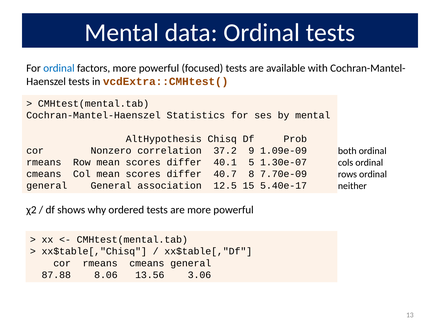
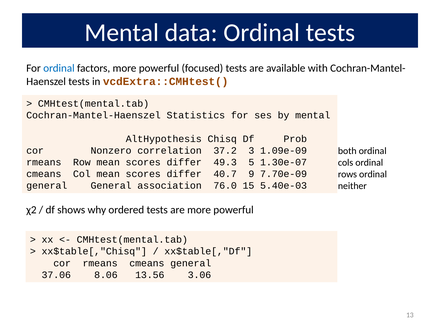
9: 9 -> 3 (251, 151)
40.1: 40.1 -> 49.3 (225, 162)
8: 8 -> 9 (251, 174)
12.5: 12.5 -> 76.0 (225, 186)
5.40e-17: 5.40e-17 -> 5.40e-03 (284, 186)
87.88: 87.88 -> 37.06 (56, 275)
